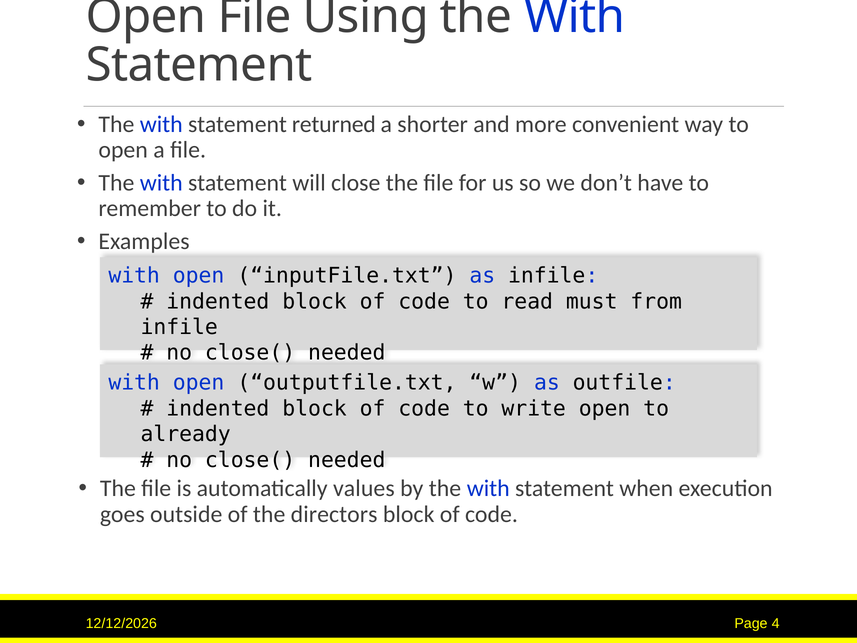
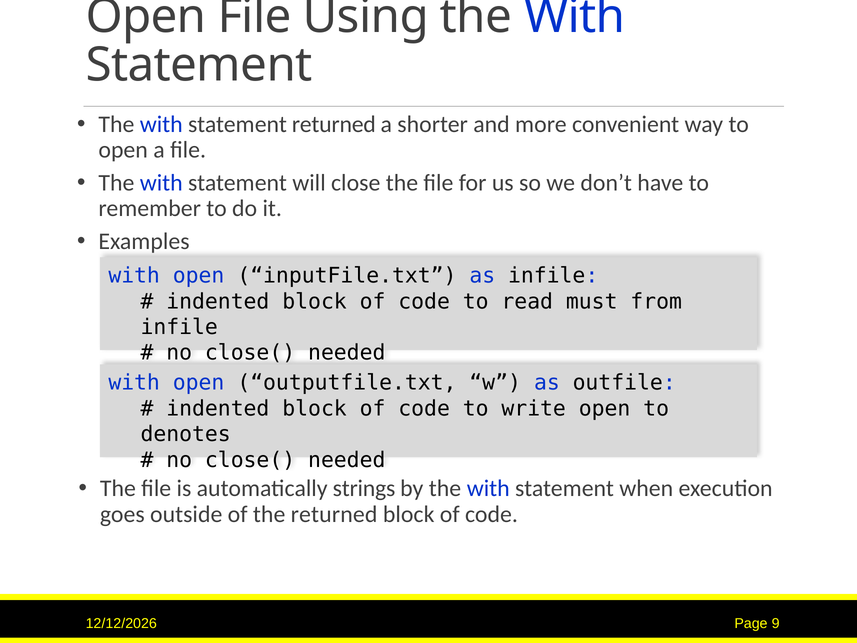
already: already -> denotes (186, 434)
values: values -> strings (364, 488)
the directors: directors -> returned (334, 514)
4: 4 -> 9 (776, 623)
